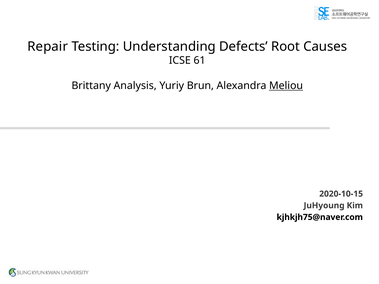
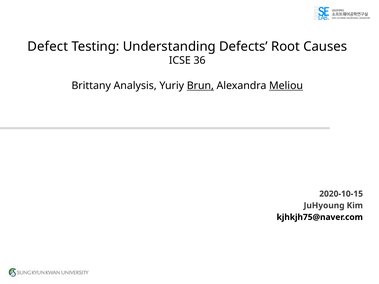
Repair: Repair -> Defect (48, 47)
61: 61 -> 36 (200, 61)
Brun underline: none -> present (200, 86)
